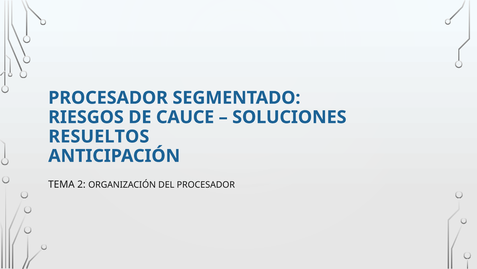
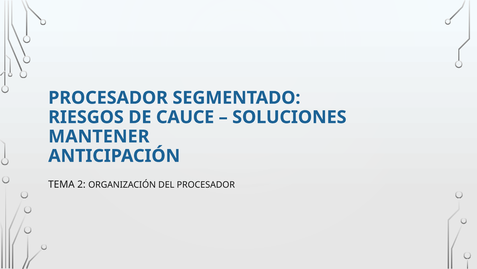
RESUELTOS: RESUELTOS -> MANTENER (99, 136)
